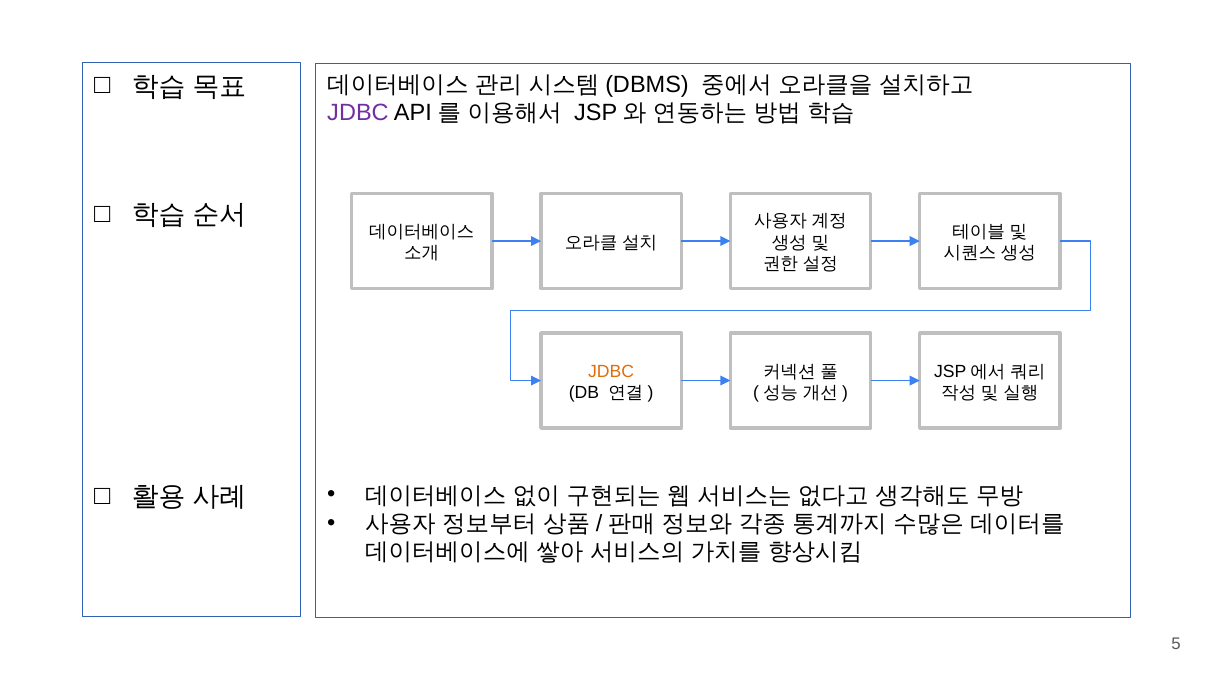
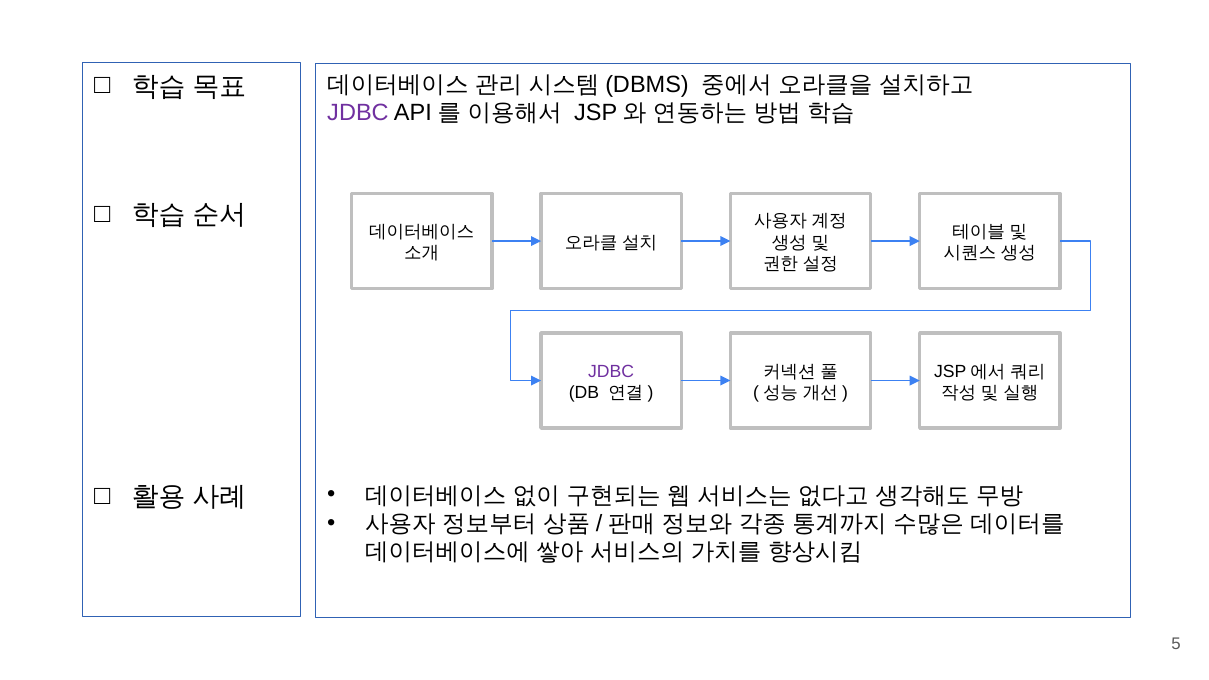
JDBC colour: orange -> purple (611, 371)
